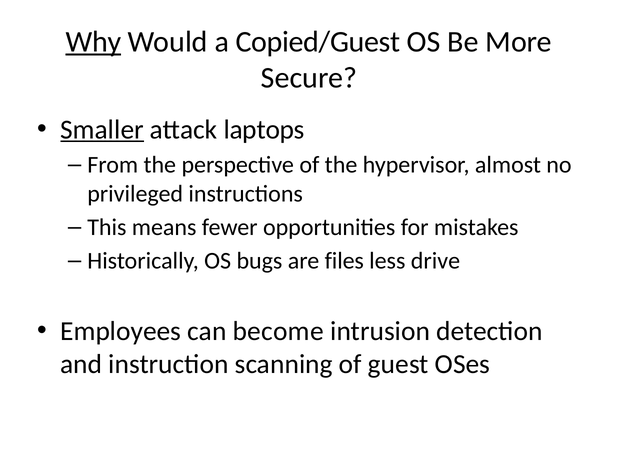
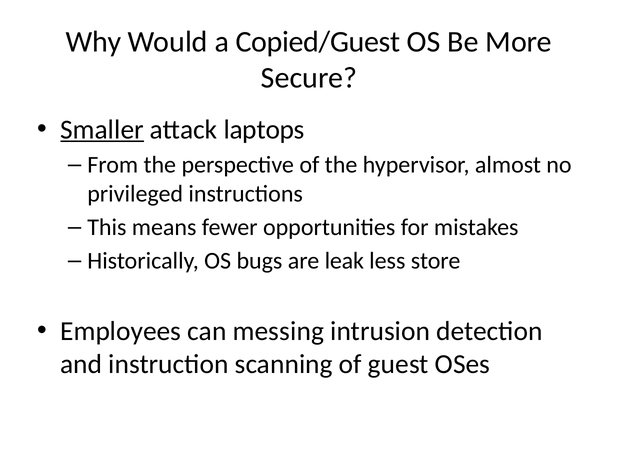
Why underline: present -> none (93, 42)
files: files -> leak (344, 261)
drive: drive -> store (436, 261)
become: become -> messing (278, 332)
